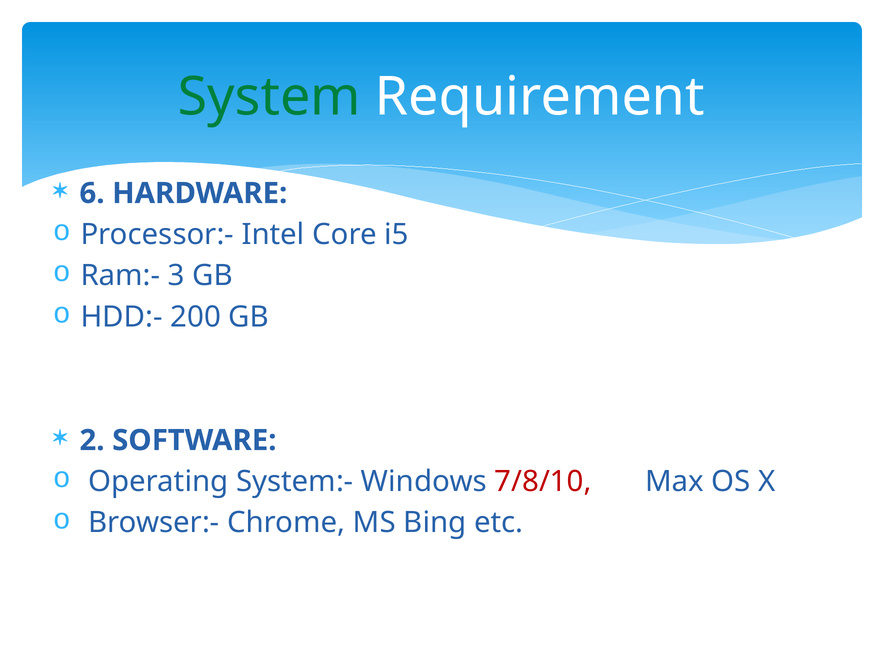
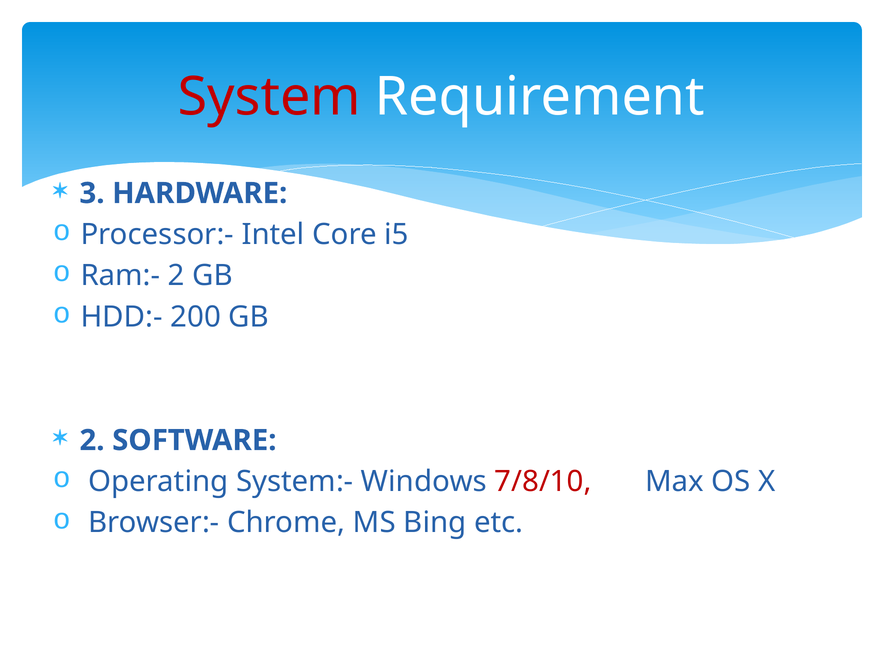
System colour: green -> red (269, 97)
6: 6 -> 3 (92, 193)
Ram:- 3: 3 -> 2 (176, 276)
